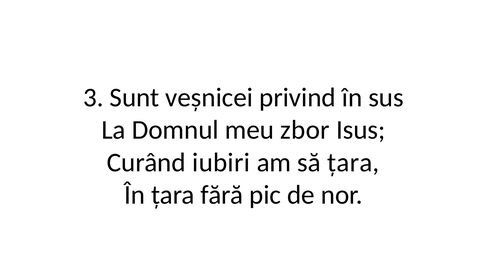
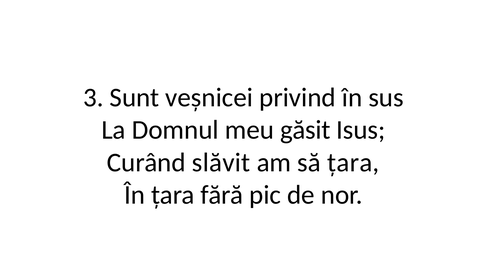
zbor: zbor -> găsit (305, 130)
iubiri: iubiri -> slăvit (221, 162)
